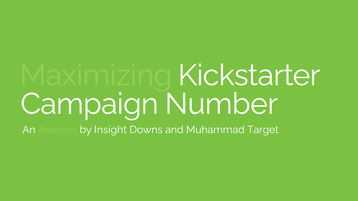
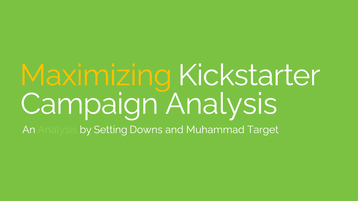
Maximizing colour: light green -> yellow (96, 76)
Campaign Number: Number -> Analysis (221, 104)
Insight: Insight -> Setting (111, 130)
